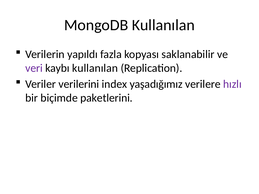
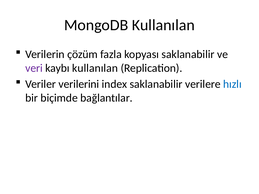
yapıldı: yapıldı -> çözüm (82, 54)
index yaşadığımız: yaşadığımız -> saklanabilir (156, 84)
hızlı colour: purple -> blue (232, 84)
paketlerini: paketlerini -> bağlantılar (107, 98)
